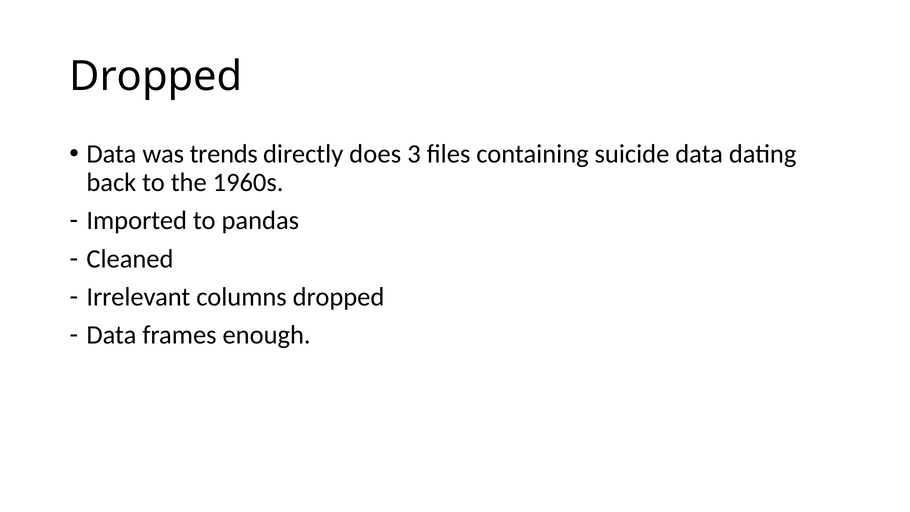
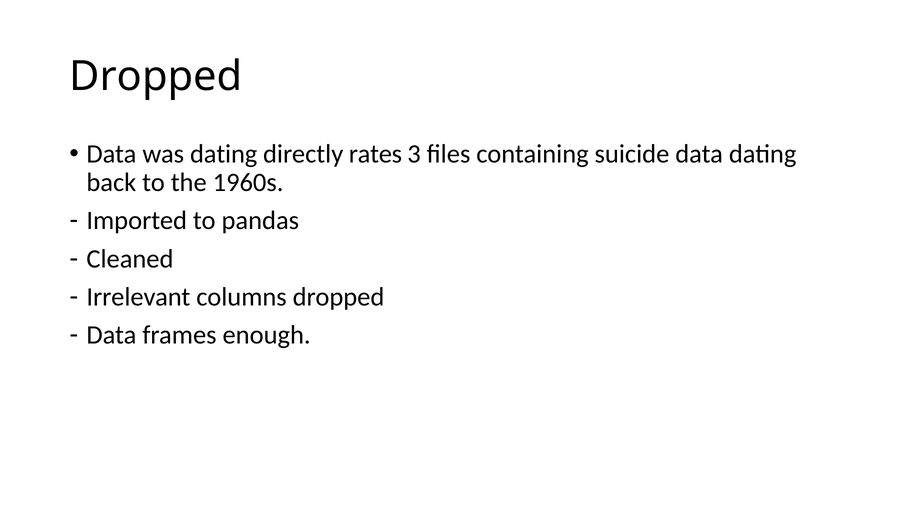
was trends: trends -> dating (224, 154)
does: does -> rates (375, 154)
